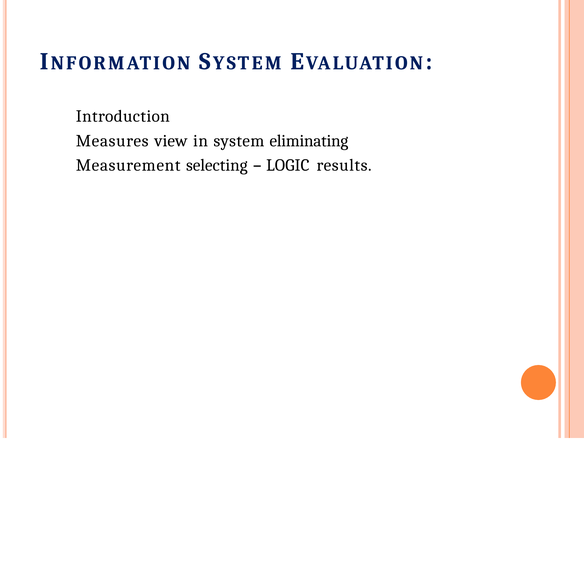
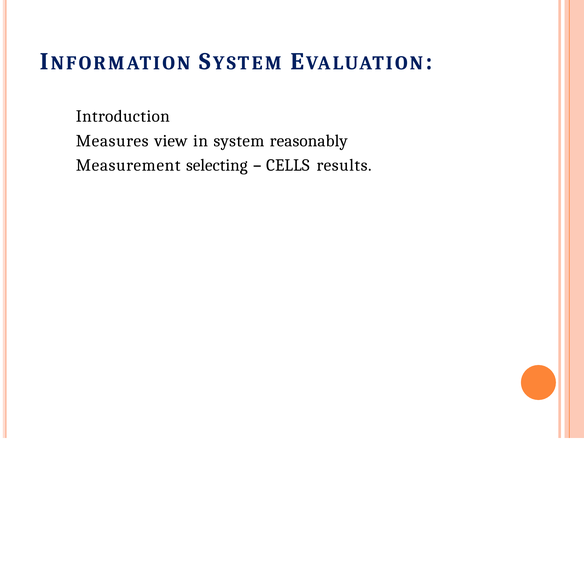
eliminating: eliminating -> reasonably (309, 141)
LOGIC: LOGIC -> CELLS (288, 165)
